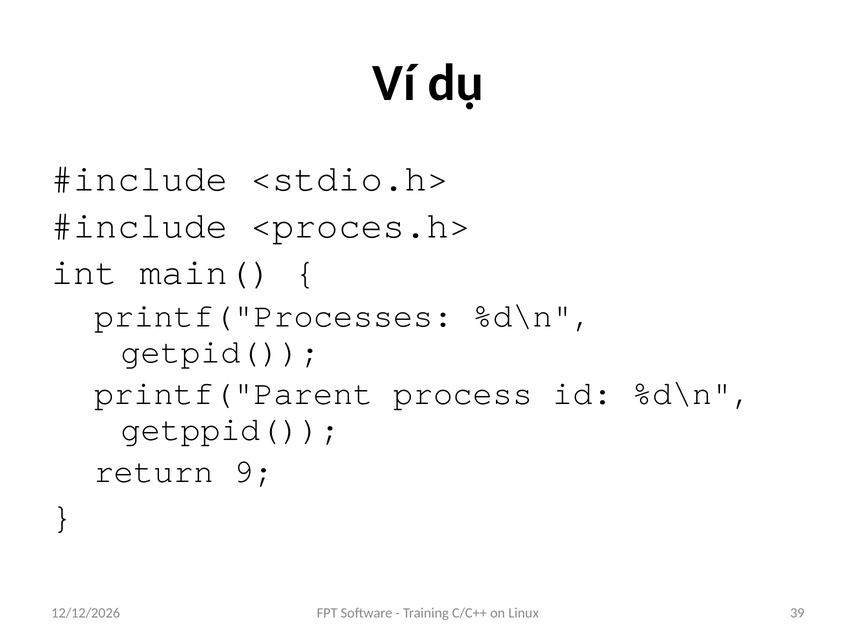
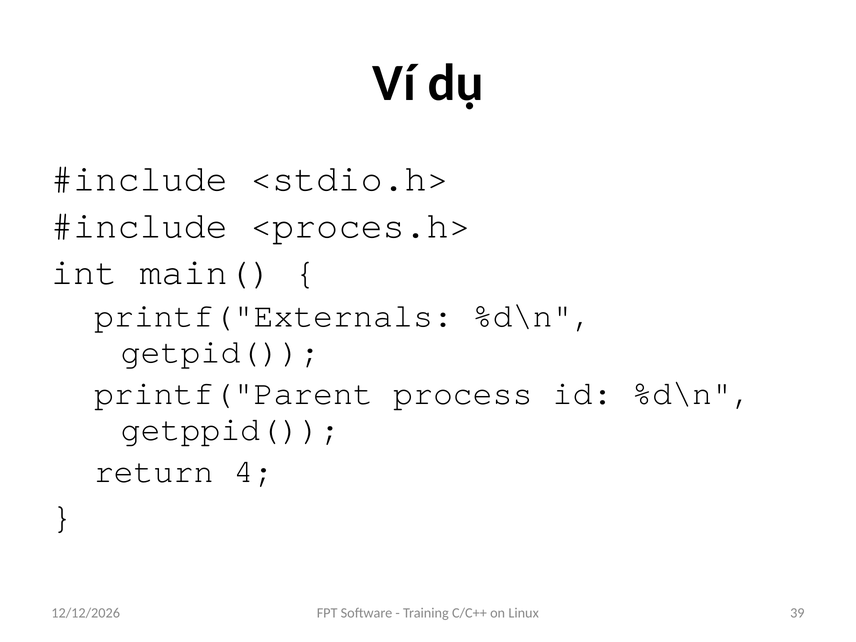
printf("Processes: printf("Processes -> printf("Externals (274, 316)
9: 9 -> 4 (254, 471)
